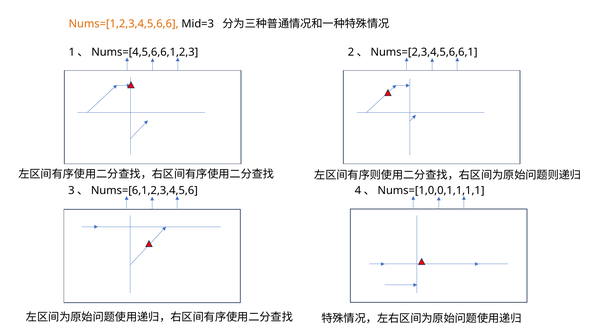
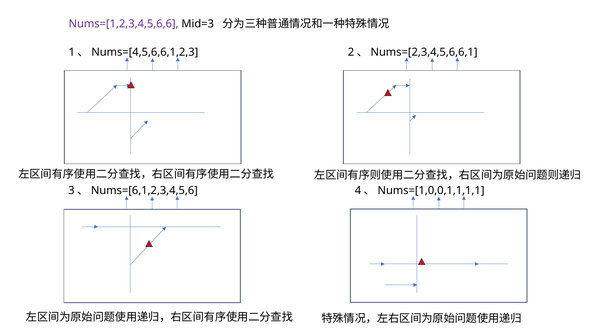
Nums=[1,2,3,4,5,6,6 colour: orange -> purple (124, 24)
